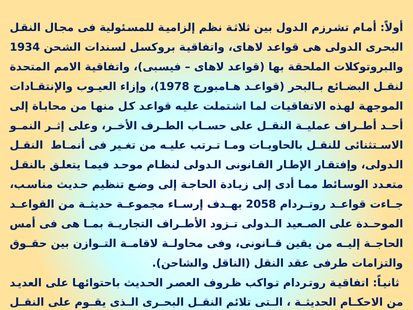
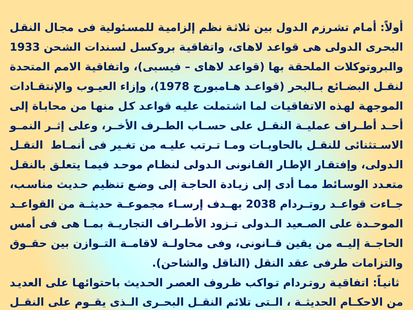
1934: 1934 -> 1933 (25, 47)
2058: 2058 -> 2038 (261, 204)
